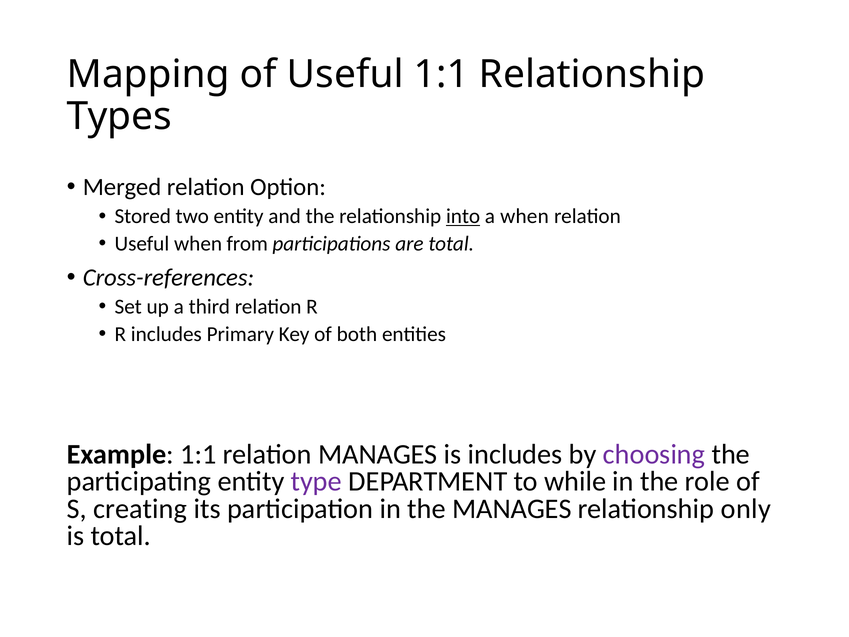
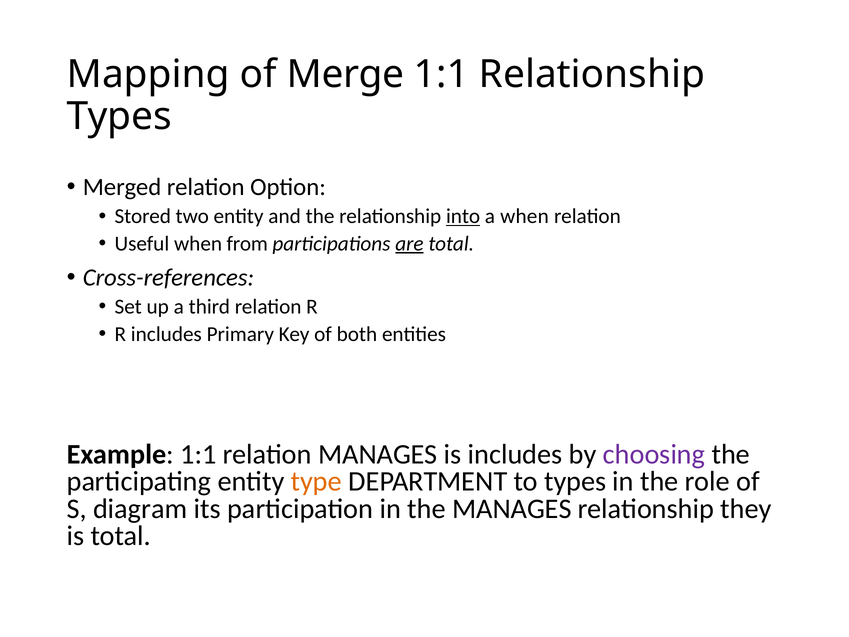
of Useful: Useful -> Merge (345, 74)
are underline: none -> present (409, 244)
type colour: purple -> orange (316, 481)
to while: while -> types (575, 481)
creating: creating -> diagram (140, 509)
only: only -> they (746, 509)
